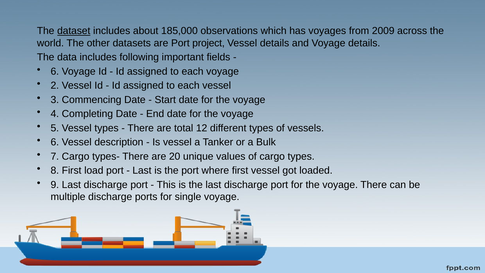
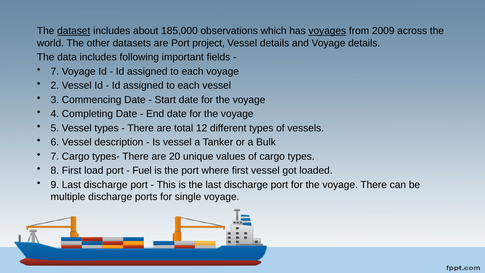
voyages underline: none -> present (327, 31)
6: 6 -> 7 (55, 71)
Last: Last -> Fuel (142, 170)
